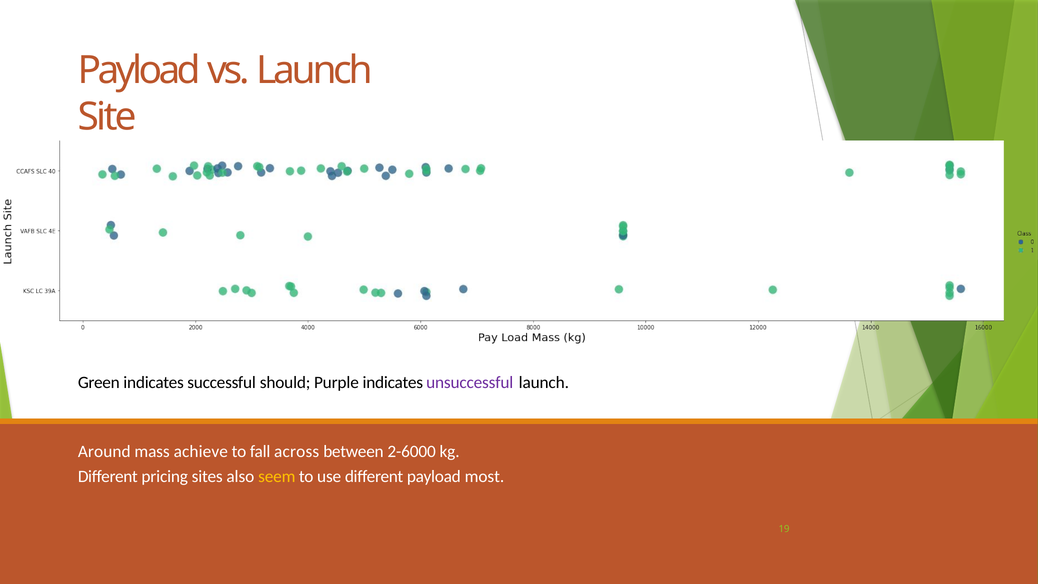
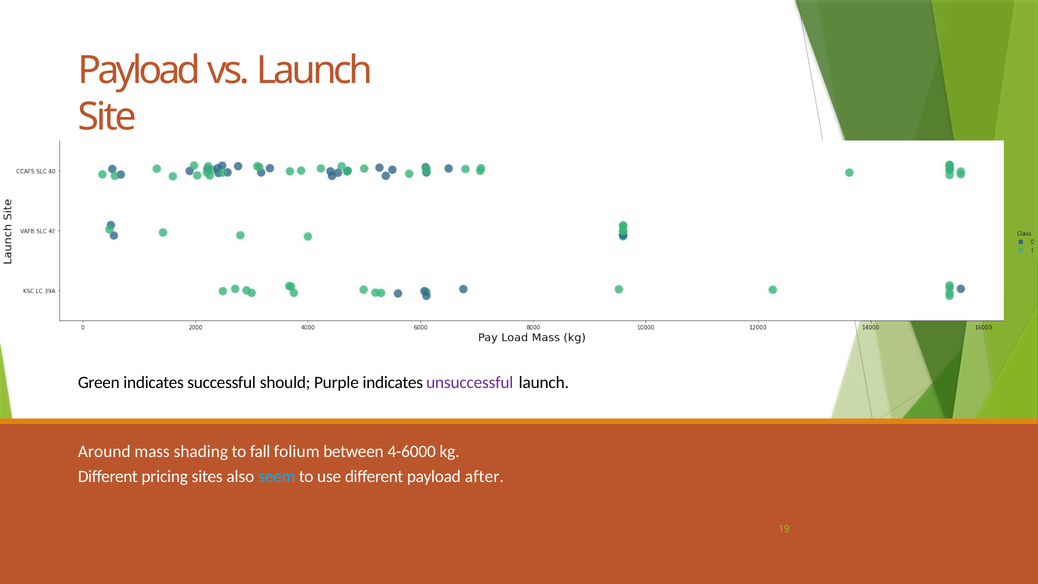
achieve: achieve -> shading (201, 452)
across: across -> folium (297, 452)
2-6000: 2-6000 -> 4-6000 (412, 452)
seem colour: yellow -> light blue (277, 477)
most: most -> after (484, 477)
